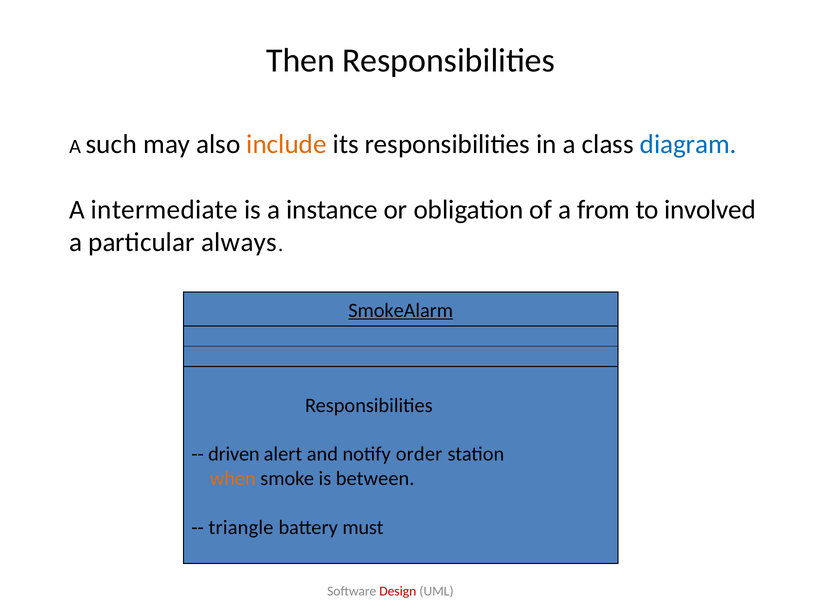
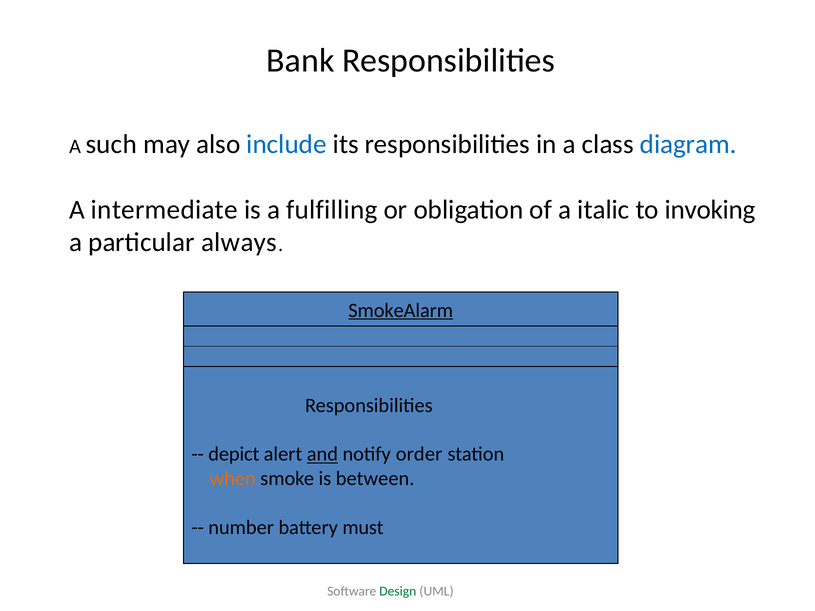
Then: Then -> Bank (300, 61)
include colour: orange -> blue (287, 144)
instance: instance -> fulfilling (332, 210)
from: from -> italic (603, 210)
involved: involved -> invoking (710, 210)
driven: driven -> depict (234, 454)
and underline: none -> present (322, 454)
triangle: triangle -> number (241, 528)
Design colour: red -> green (398, 592)
